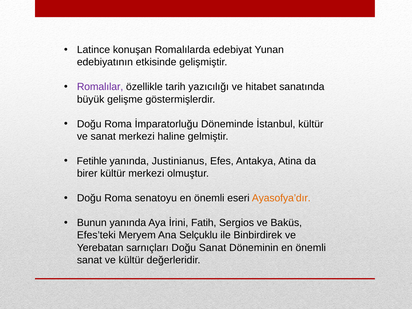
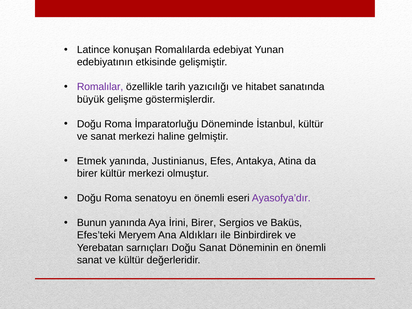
Fetihle: Fetihle -> Etmek (92, 161)
Ayasofya’dır colour: orange -> purple (281, 198)
İrini Fatih: Fatih -> Birer (204, 223)
Selçuklu: Selçuklu -> Aldıkları (198, 235)
